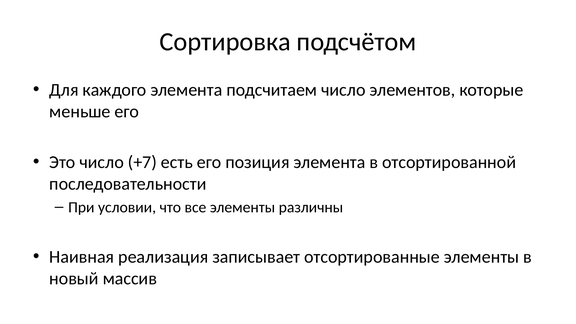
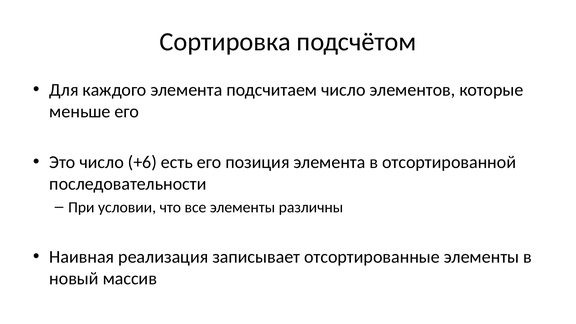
+7: +7 -> +6 (142, 162)
